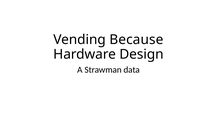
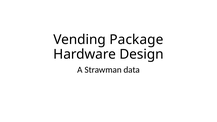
Because: Because -> Package (136, 40)
